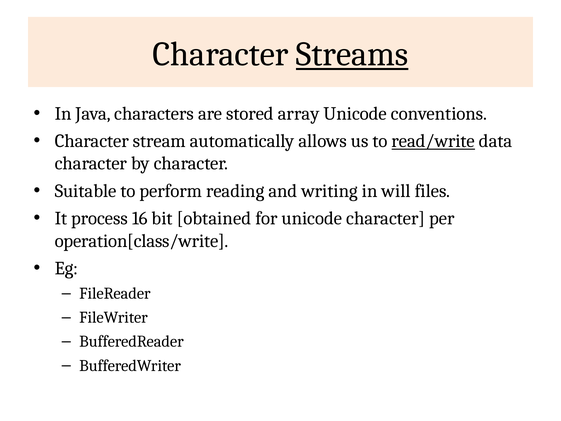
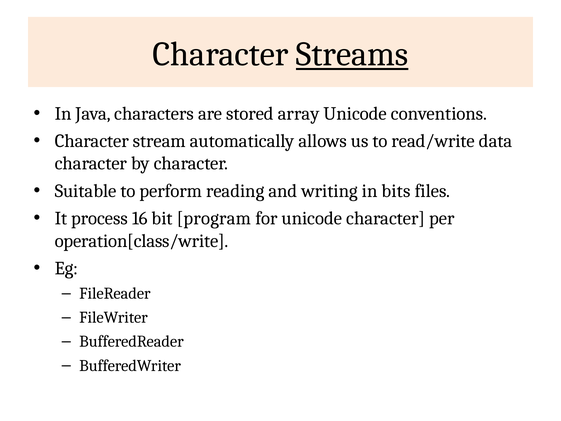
read/write underline: present -> none (433, 141)
will: will -> bits (396, 191)
obtained: obtained -> program (214, 218)
